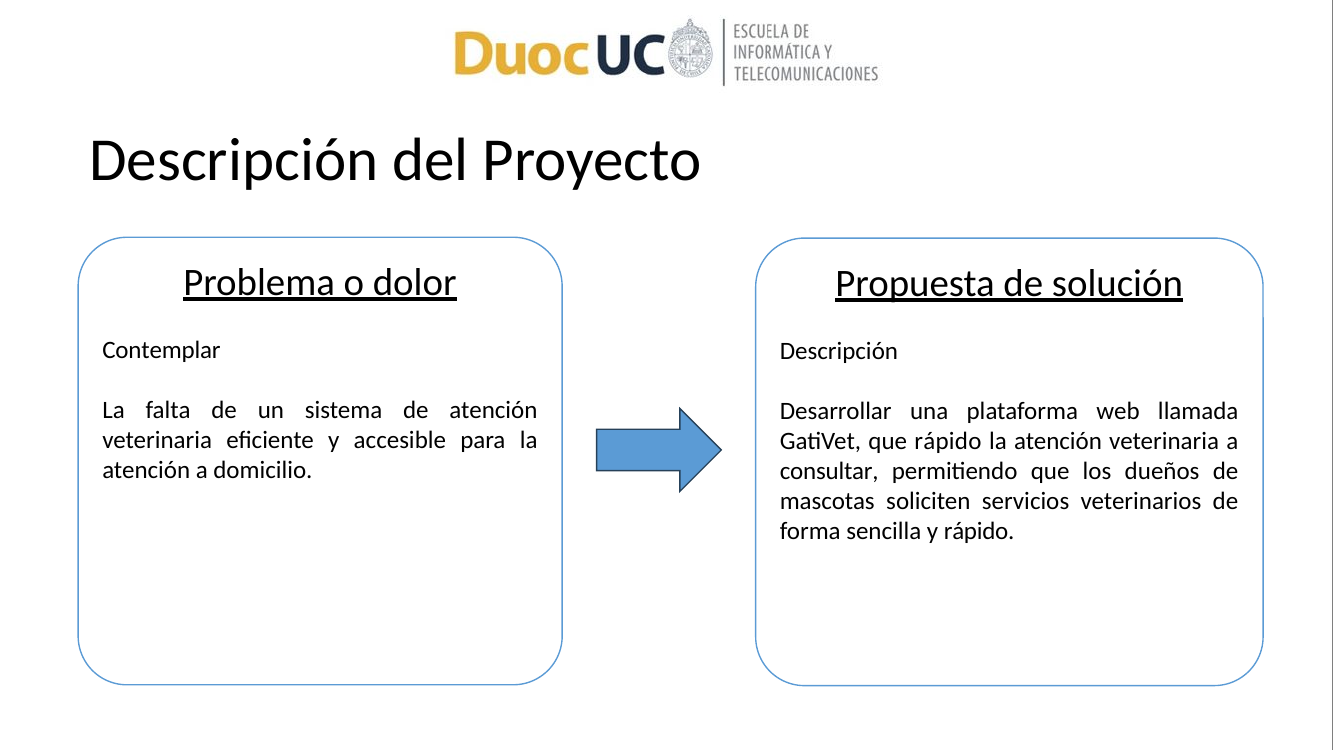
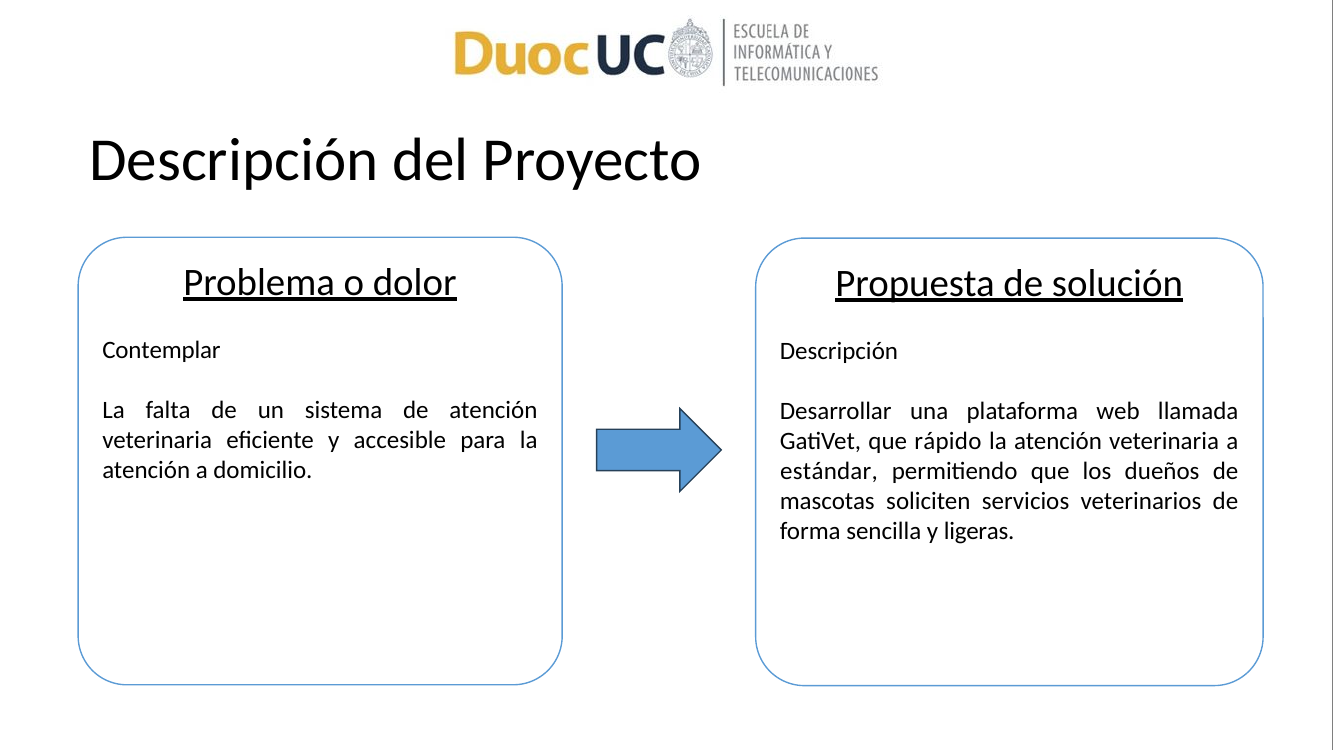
consultar: consultar -> estándar (829, 471)
y rápido: rápido -> ligeras (979, 531)
